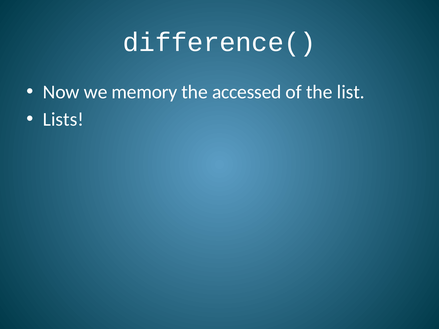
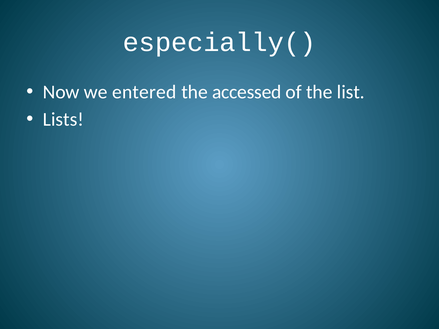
difference(: difference( -> especially( (219, 42)
memory: memory -> entered (144, 92)
